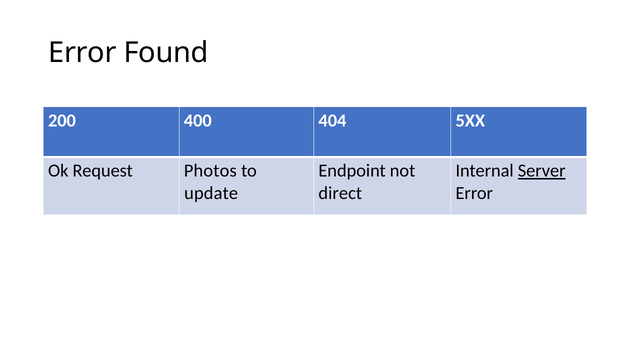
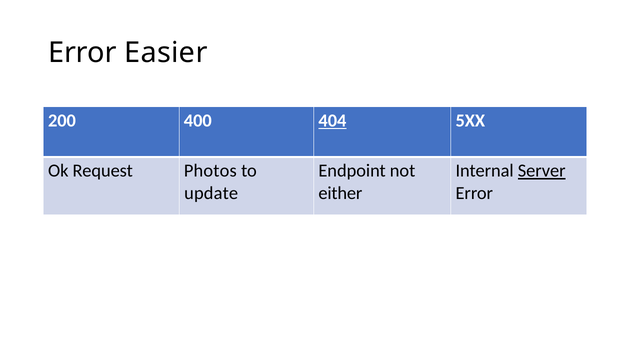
Found: Found -> Easier (166, 53)
404 underline: none -> present (332, 121)
direct: direct -> either (340, 193)
